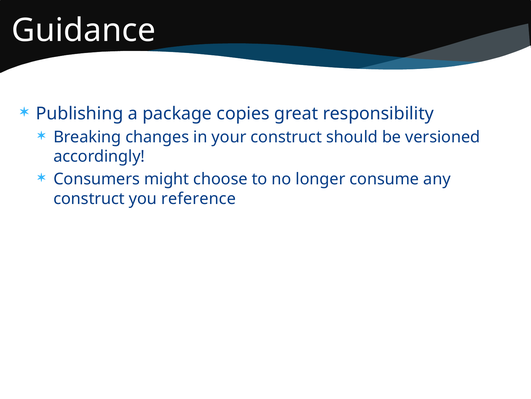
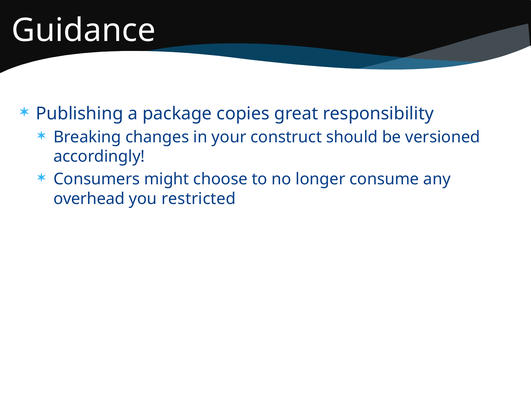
construct: construct -> overhead (89, 198)
reference: reference -> restricted (199, 198)
